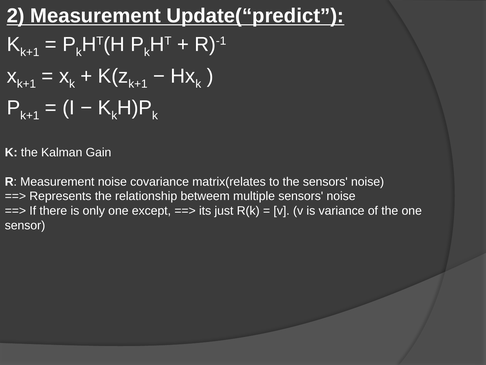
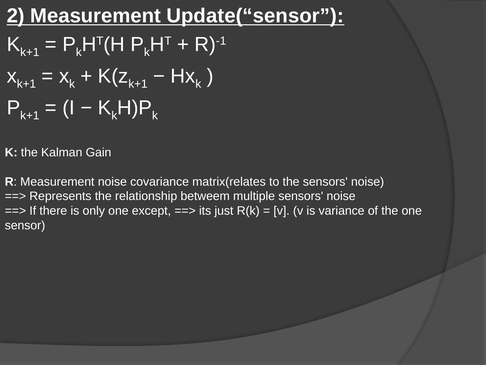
Update(“predict: Update(“predict -> Update(“sensor (255, 16)
